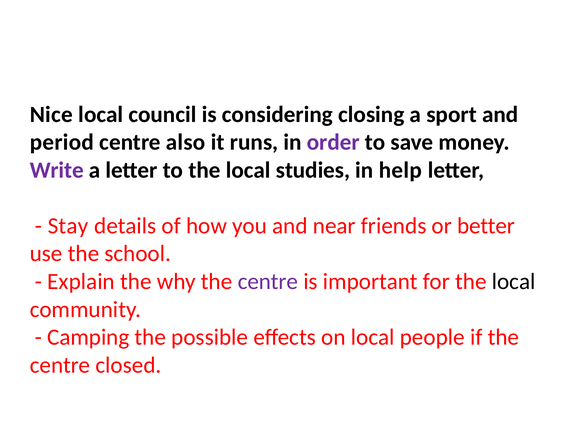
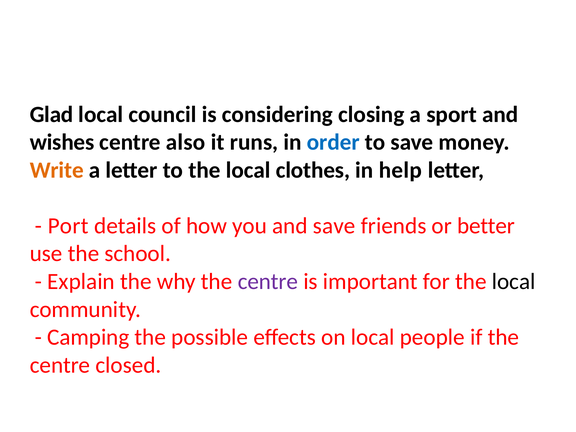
Nice: Nice -> Glad (52, 114)
period: period -> wishes (62, 142)
order colour: purple -> blue (333, 142)
Write colour: purple -> orange (57, 170)
studies: studies -> clothes (313, 170)
Stay: Stay -> Port (68, 226)
and near: near -> save (334, 226)
